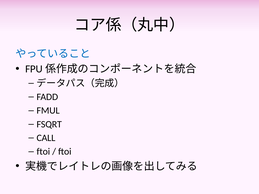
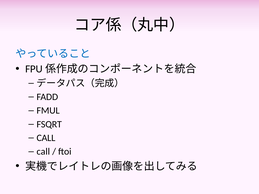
ftoi: ftoi -> call (43, 152)
